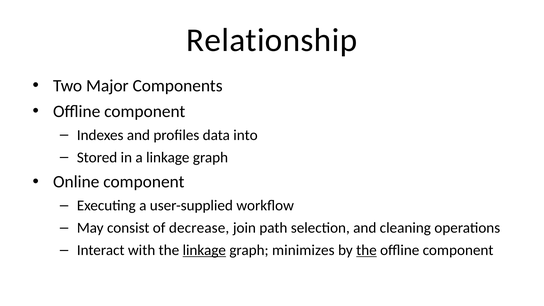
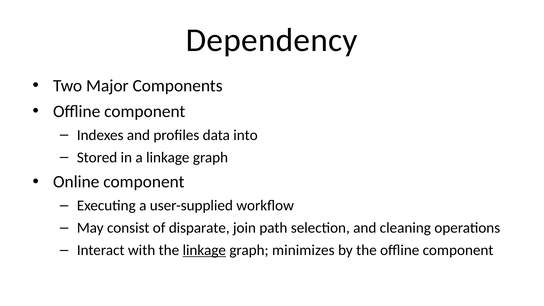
Relationship: Relationship -> Dependency (272, 40)
decrease: decrease -> disparate (199, 228)
the underline: present -> none (366, 250)
